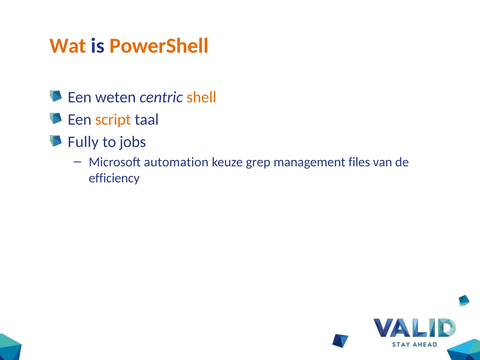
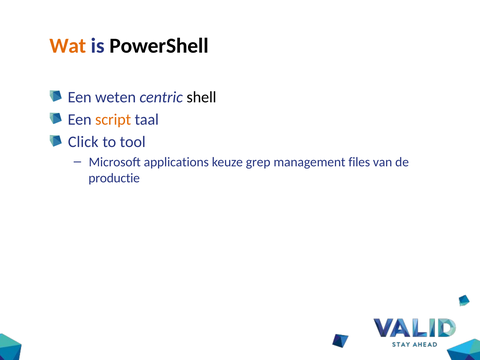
PowerShell colour: orange -> black (159, 46)
shell colour: orange -> black (201, 97)
Fully: Fully -> Click (83, 142)
jobs: jobs -> tool (133, 142)
automation: automation -> applications (176, 162)
efficiency: efficiency -> productie (114, 178)
